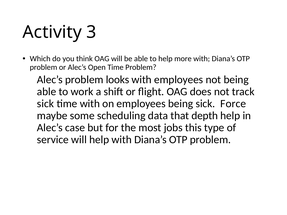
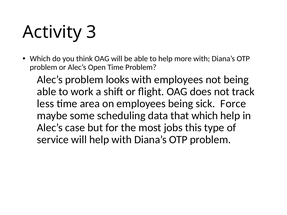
sick: sick -> less (45, 104)
time with: with -> area (90, 104)
that depth: depth -> which (205, 116)
